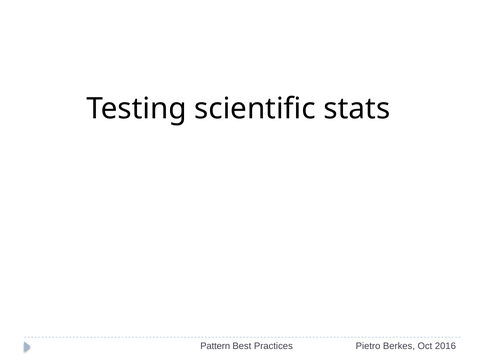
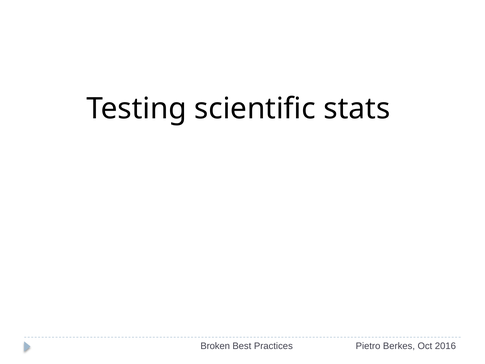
Pattern: Pattern -> Broken (215, 346)
